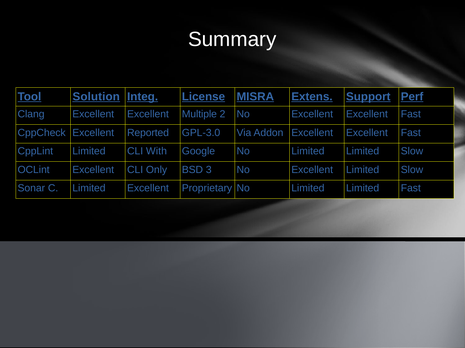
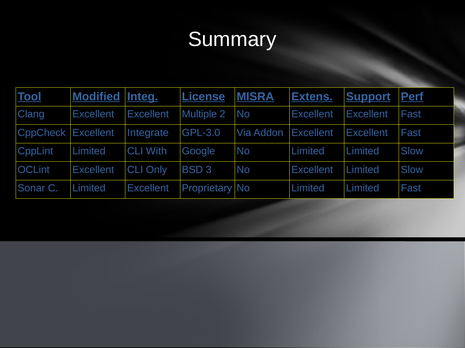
Solution: Solution -> Modified (96, 97)
Reported: Reported -> Integrate (148, 133)
